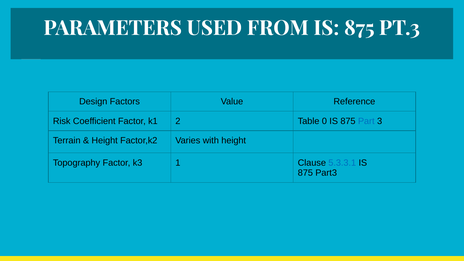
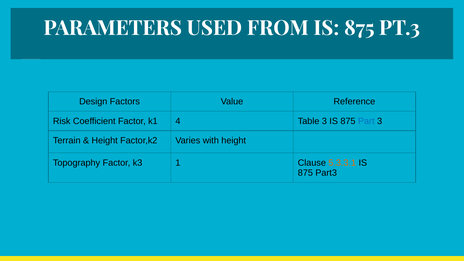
2: 2 -> 4 (178, 121)
Table 0: 0 -> 3 (324, 121)
5.3.3.1 colour: blue -> orange (342, 163)
